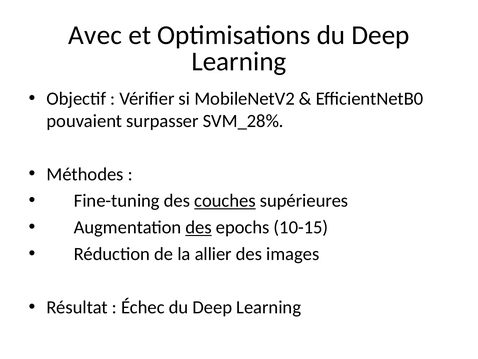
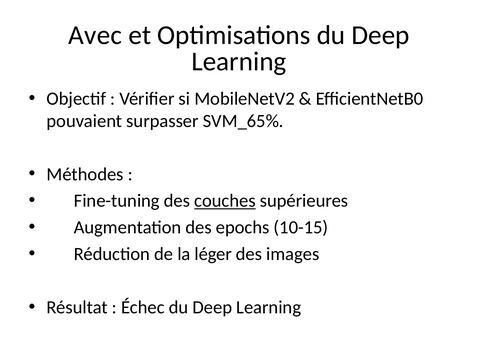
SVM_28%: SVM_28% -> SVM_65% (243, 121)
des underline: present -> none (199, 227)
allier: allier -> léger (213, 254)
